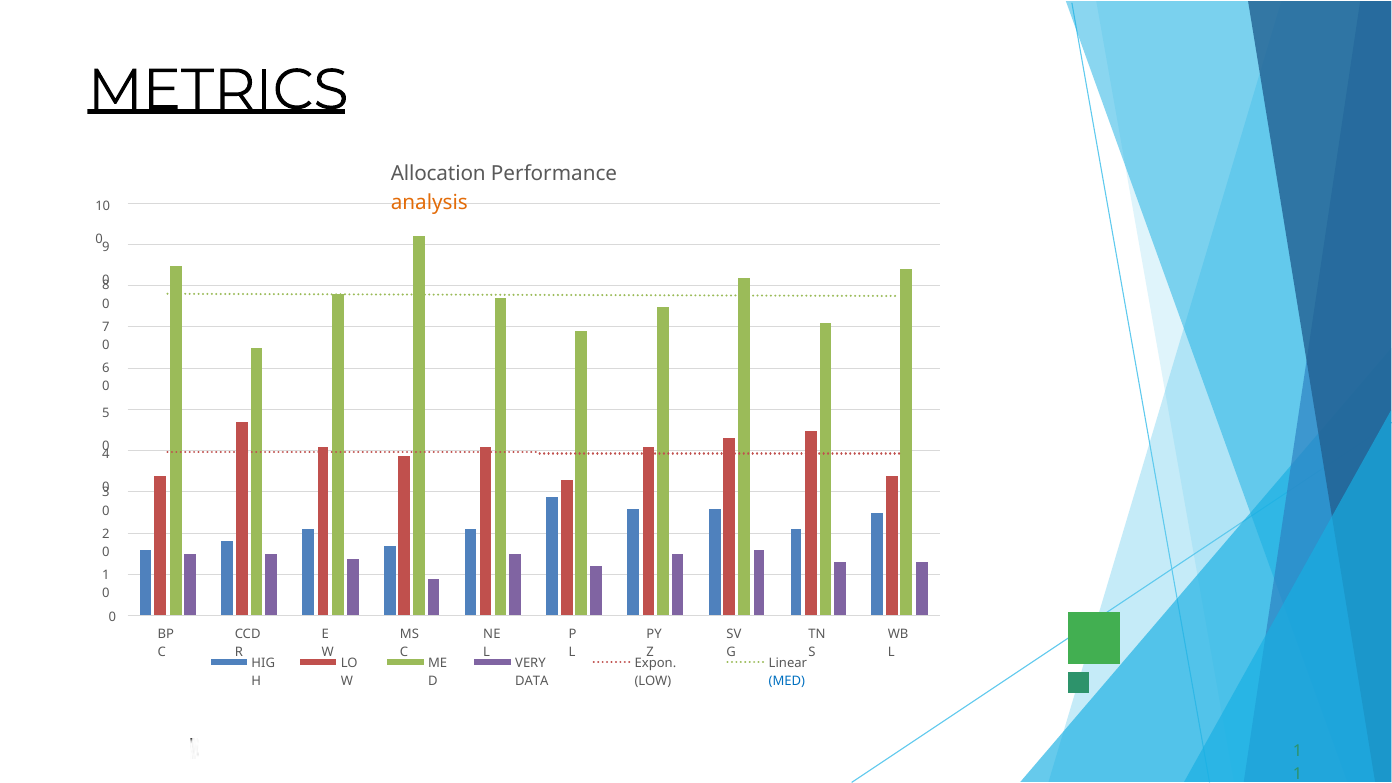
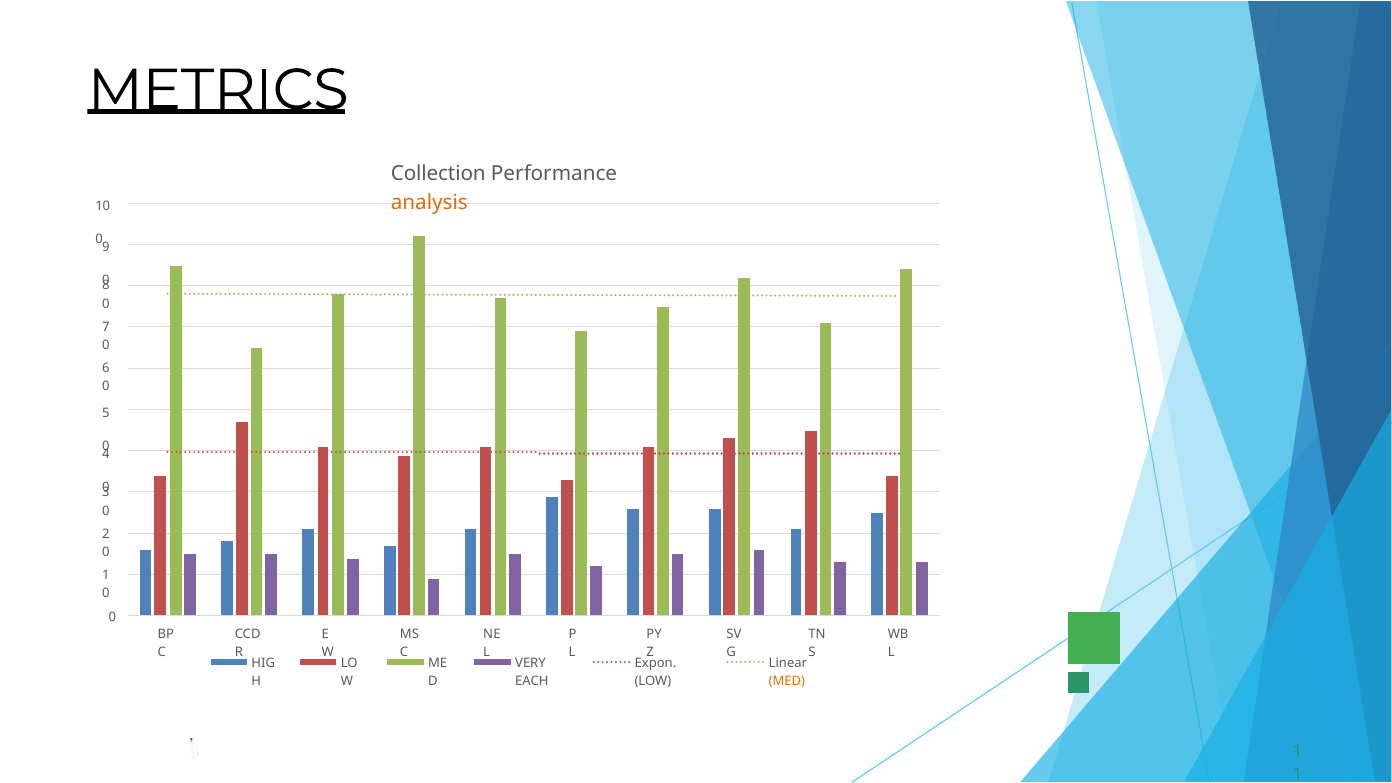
Allocation: Allocation -> Collection (438, 174)
DATA: DATA -> EACH (532, 681)
MED colour: blue -> orange (787, 681)
